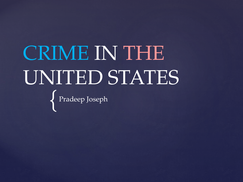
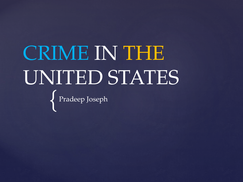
THE colour: pink -> yellow (144, 53)
